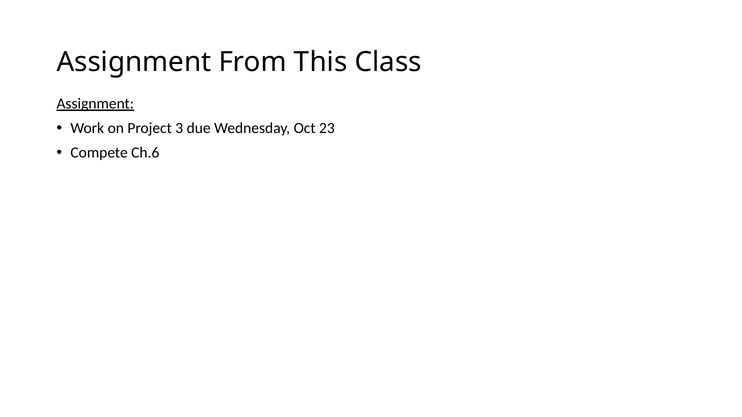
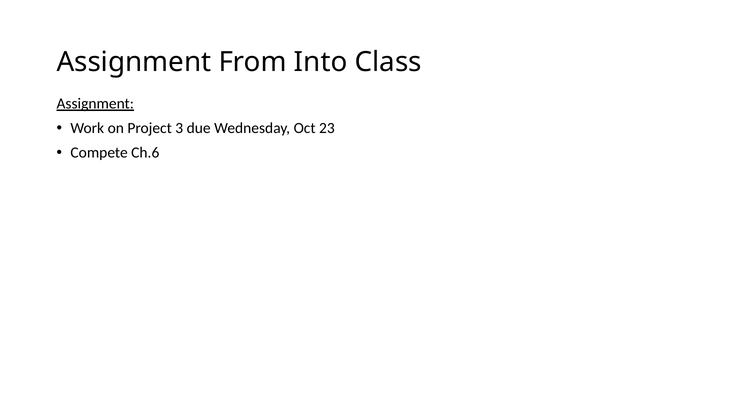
This: This -> Into (321, 62)
